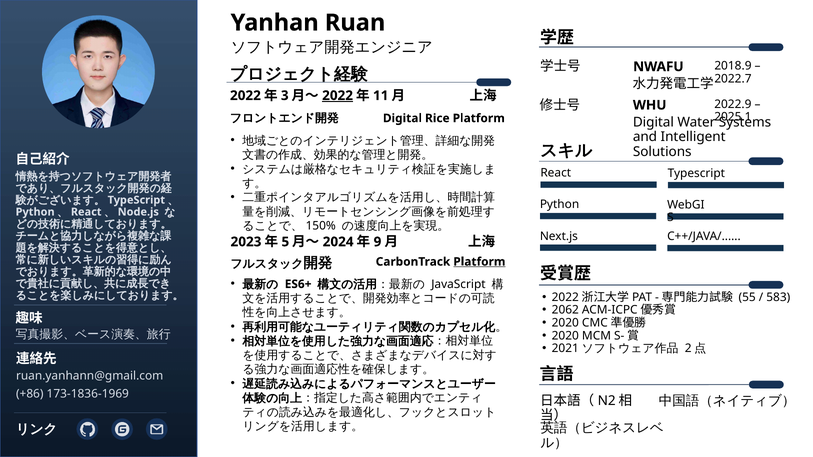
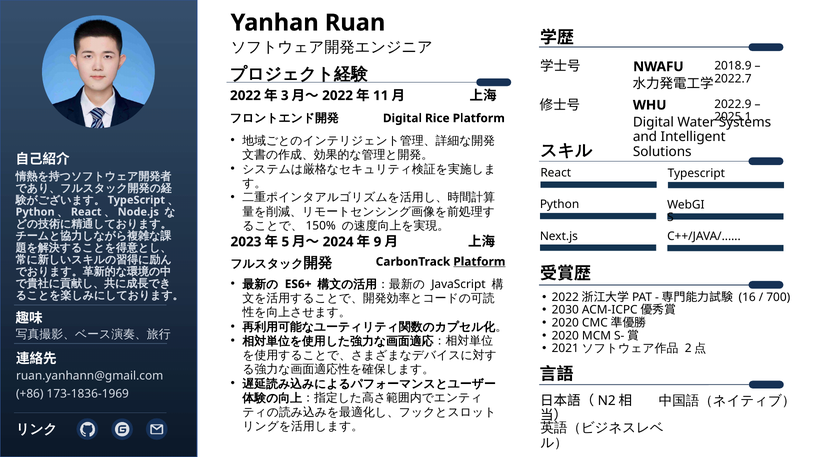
2022 underline: present -> none (338, 96)
55: 55 -> 16 (747, 297)
583: 583 -> 700 (778, 297)
2062: 2062 -> 2030 (565, 310)
